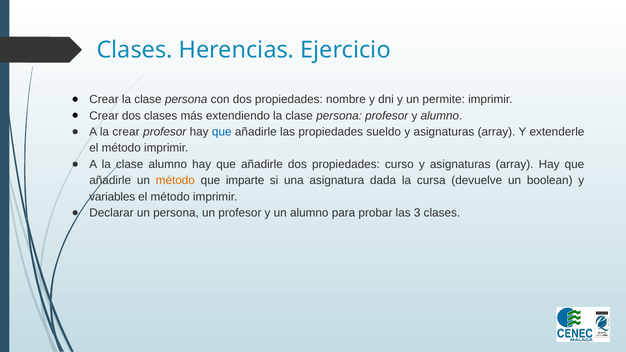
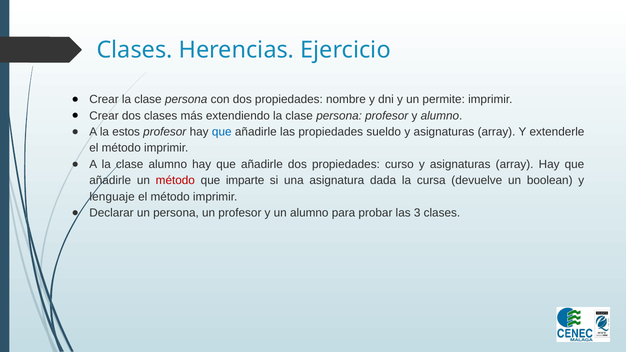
la crear: crear -> estos (126, 132)
método colour: orange -> red (175, 181)
variables: variables -> lenguaje (112, 197)
